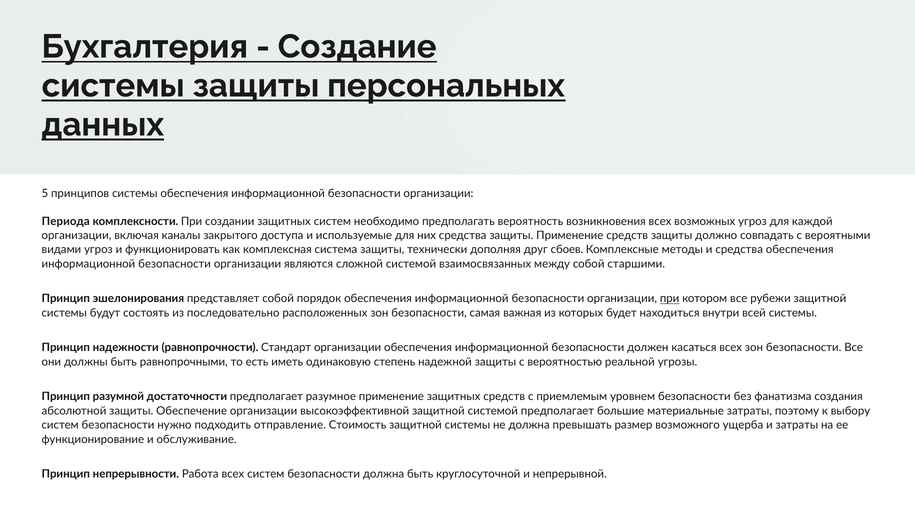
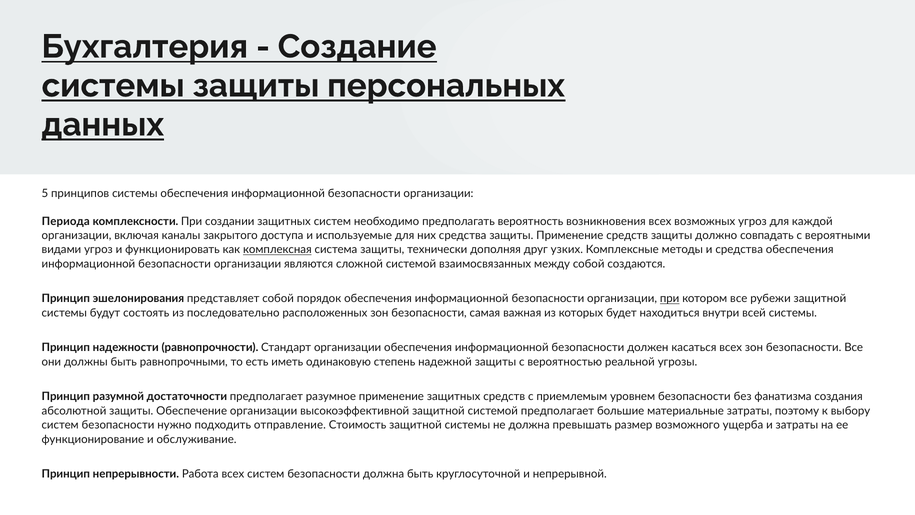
комплексная underline: none -> present (277, 250)
сбоев: сбоев -> узких (567, 250)
старшими: старшими -> создаются (636, 264)
